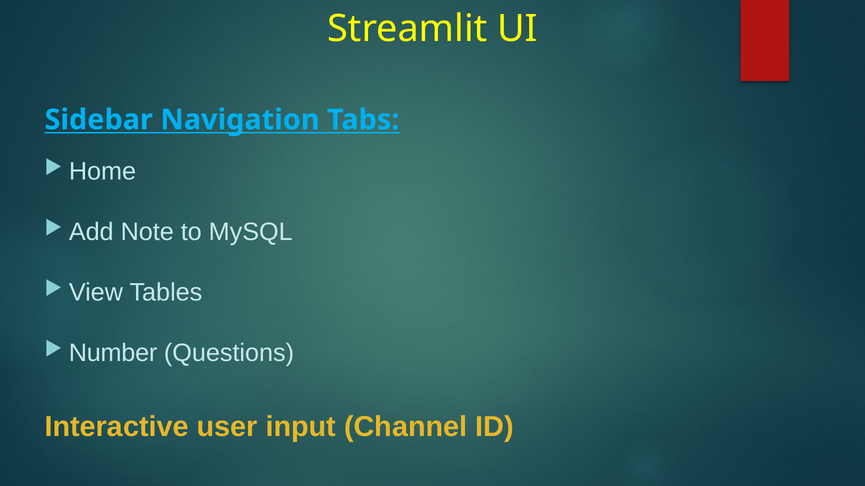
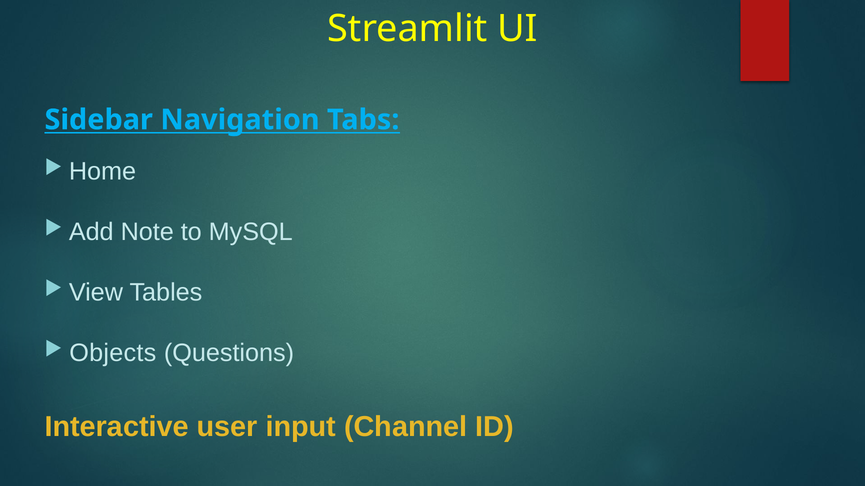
Number: Number -> Objects (113, 353)
